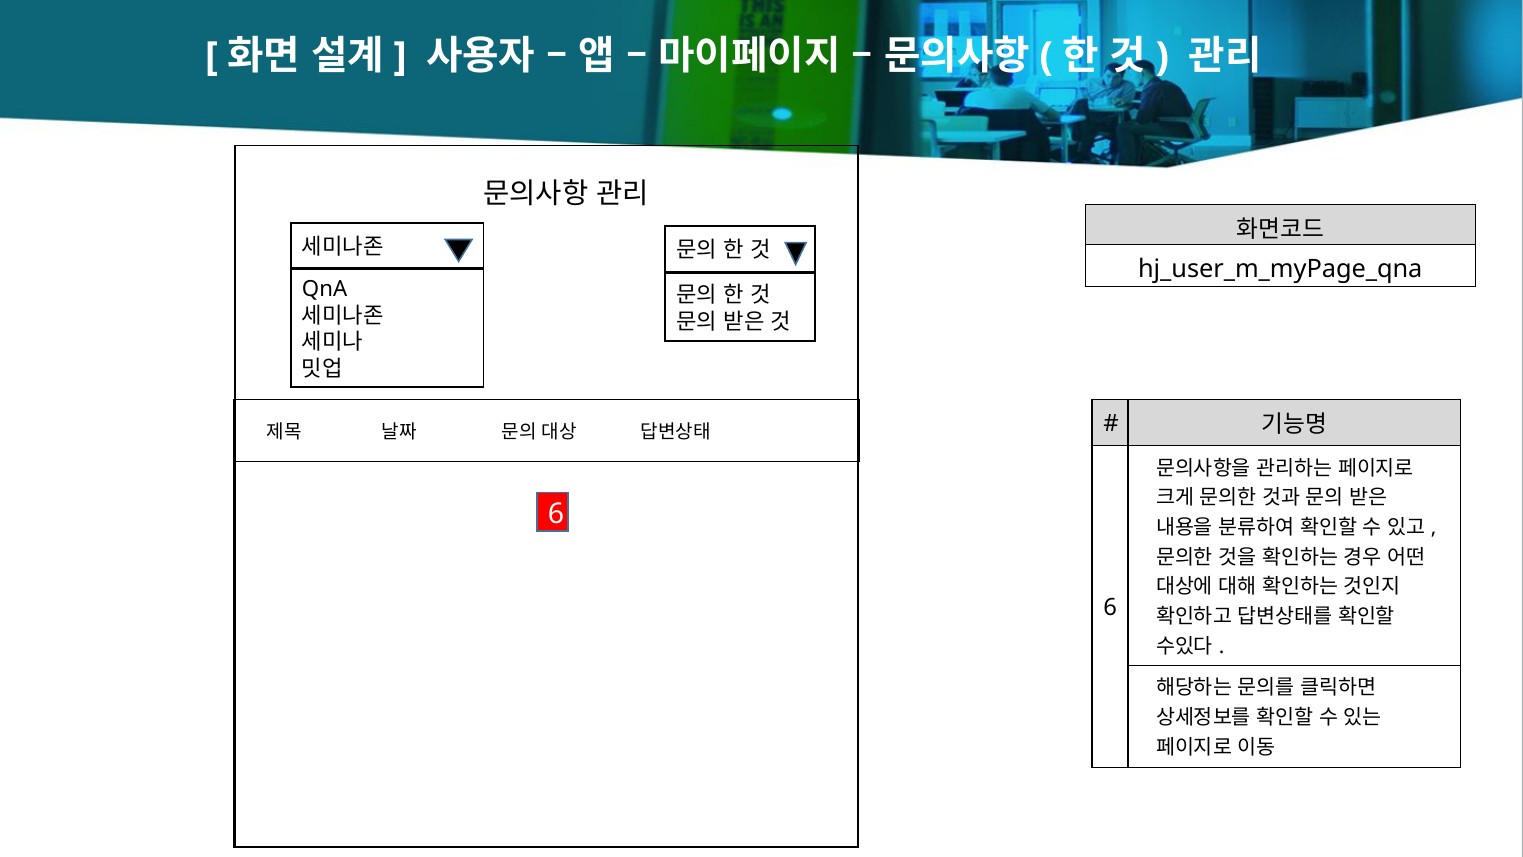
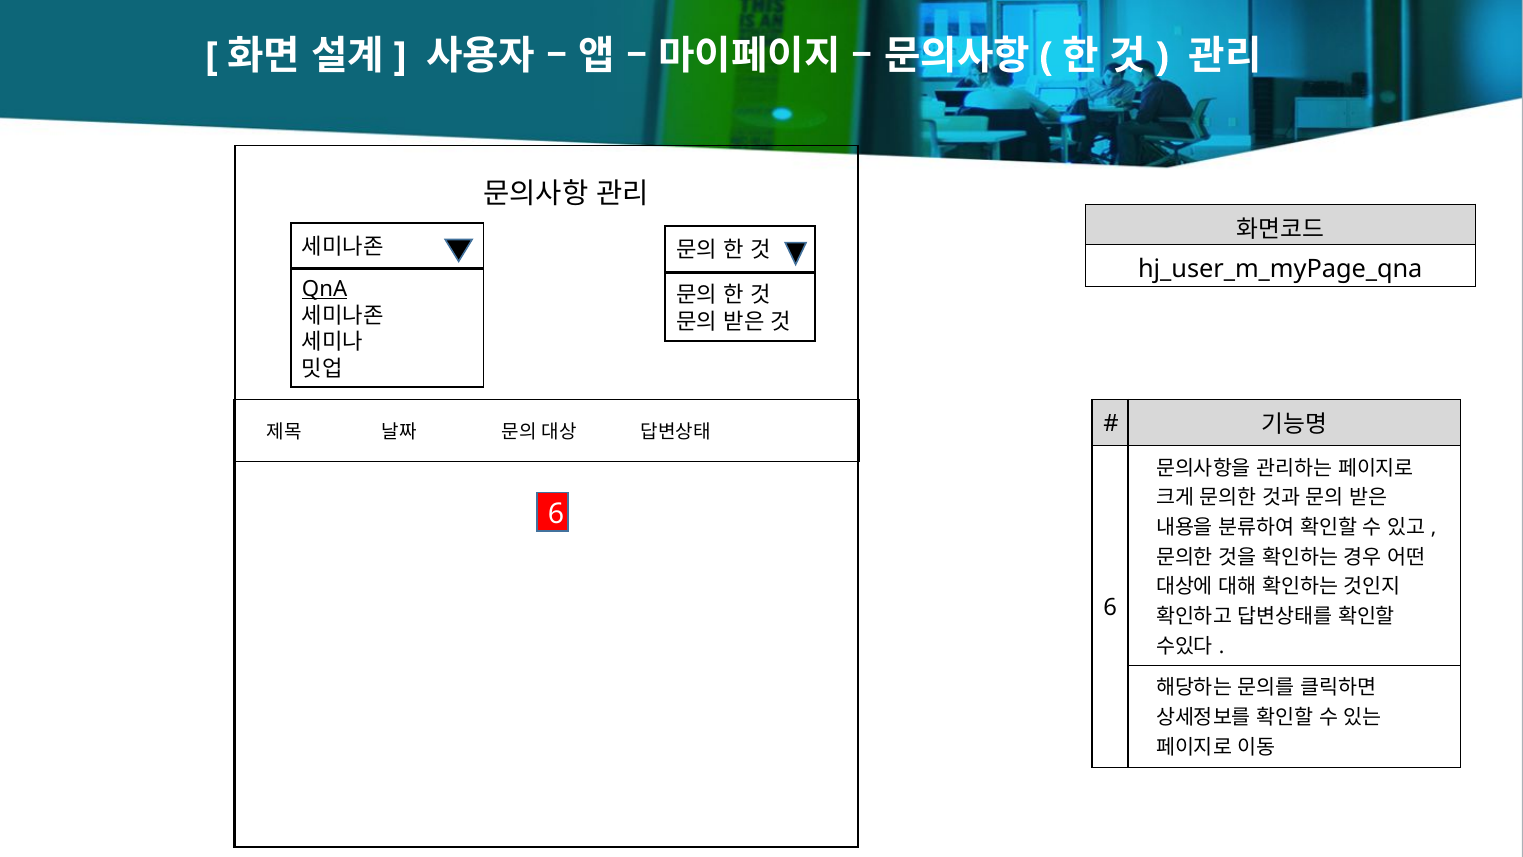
QnA underline: none -> present (325, 289)
